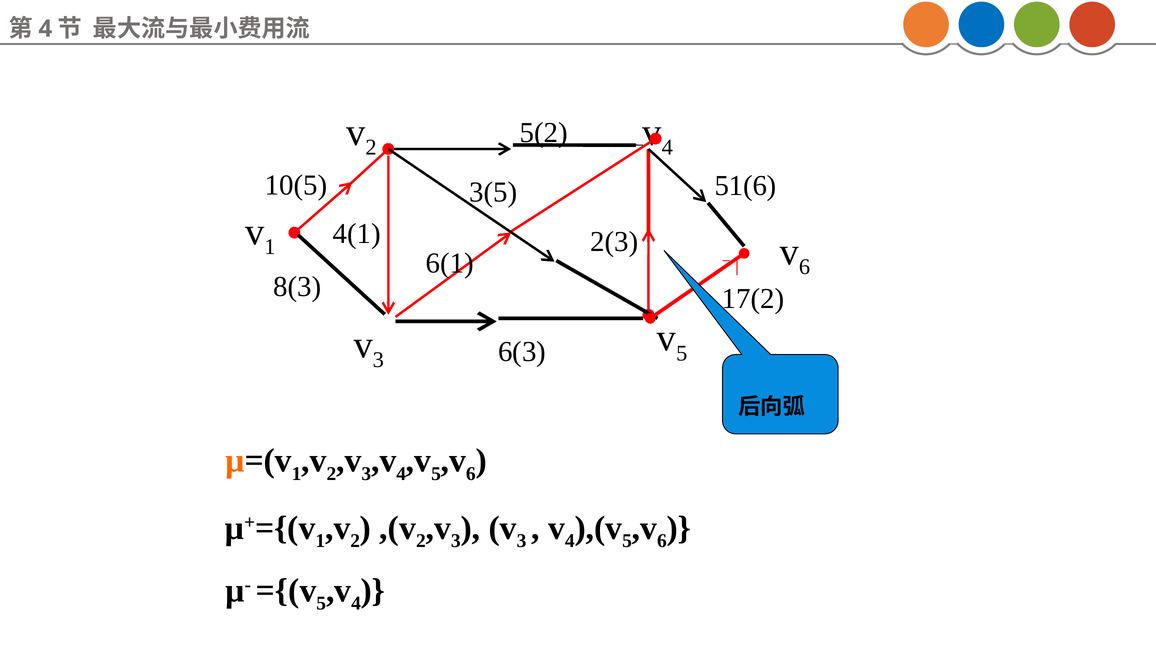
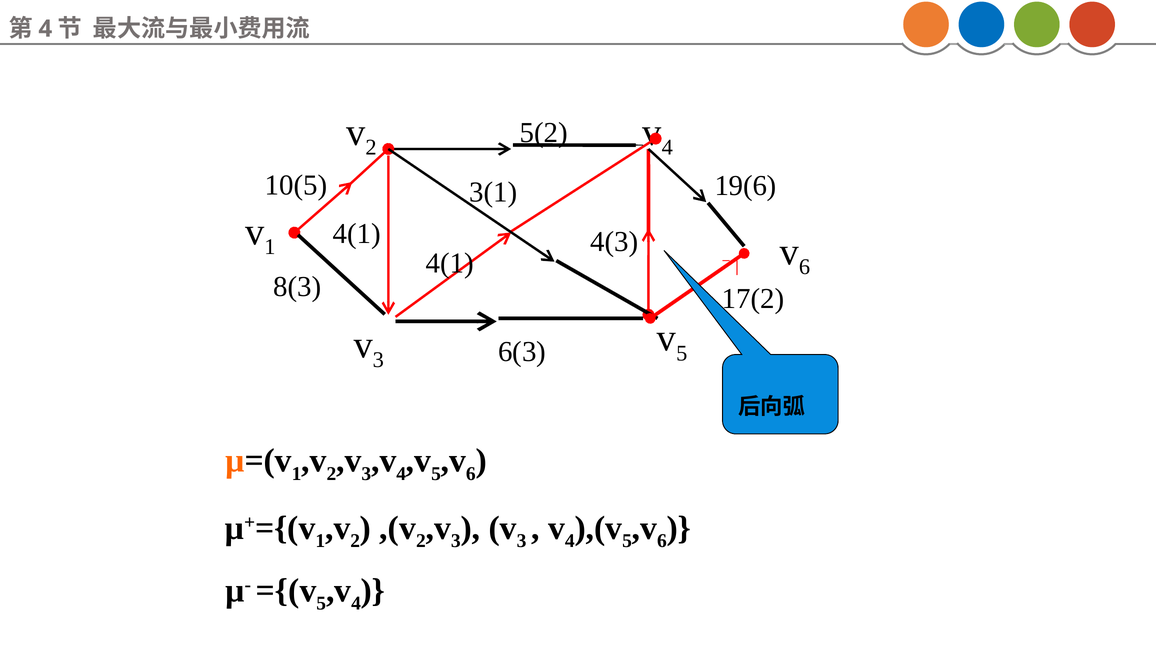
51(6: 51(6 -> 19(6 (746, 186)
3(5: 3(5 -> 3(1 (493, 192)
2(3: 2(3 -> 4(3 (614, 242)
6(1: 6(1 -> 4(1 (450, 263)
